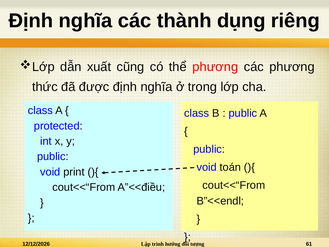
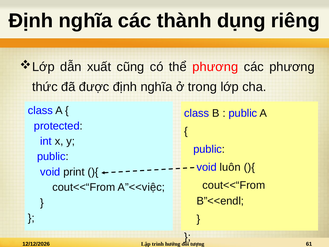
toán: toán -> luôn (230, 167)
A”<<điều: A”<<điều -> A”<<việc (141, 187)
